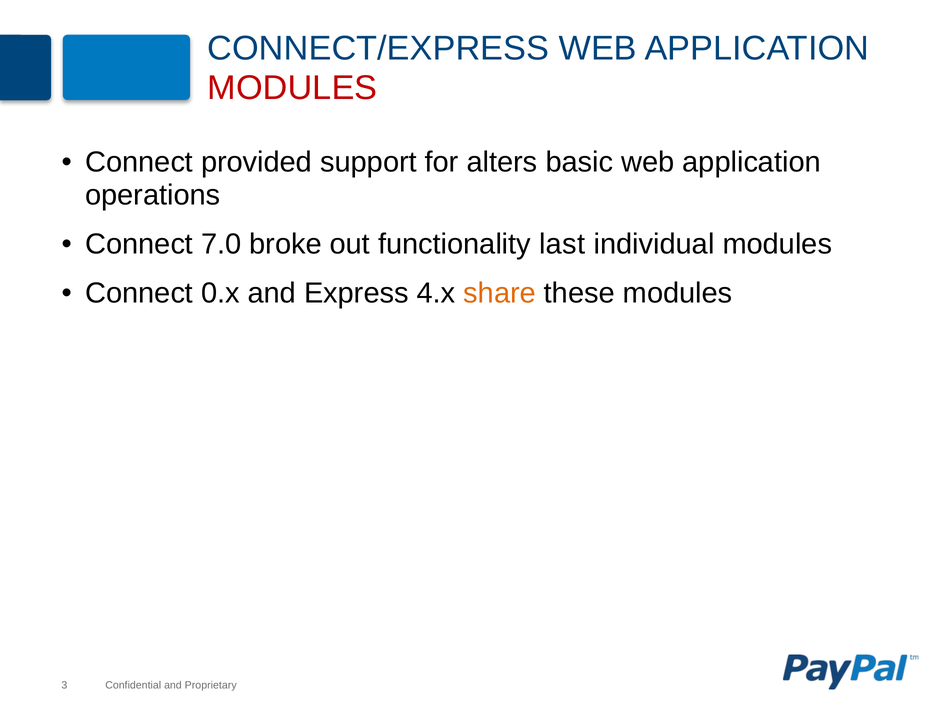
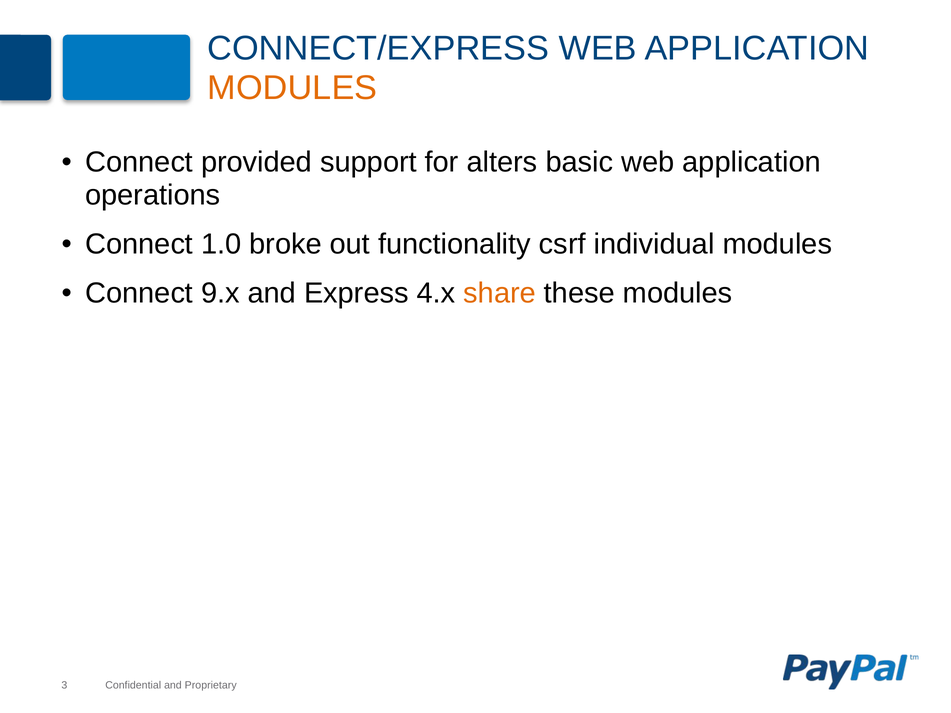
MODULES colour: red -> orange (292, 88)
7.0: 7.0 -> 1.0 (221, 244)
last: last -> csrf (562, 244)
0.x: 0.x -> 9.x (220, 293)
